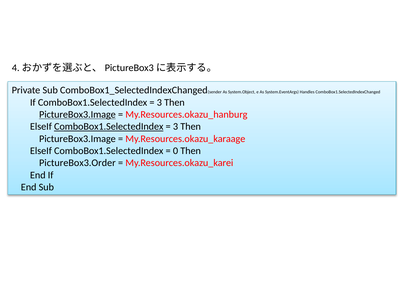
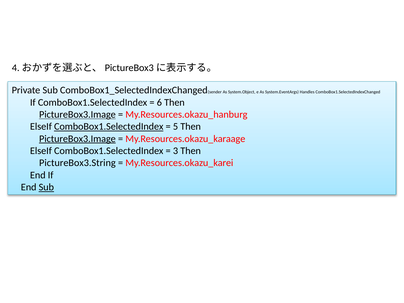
3: 3 -> 6 (159, 102)
3: 3 -> 5 (176, 127)
PictureBox3.Image underline: none -> present (77, 139)
0: 0 -> 3 (176, 151)
PictureBox3.Order: PictureBox3.Order -> PictureBox3.String (77, 163)
Sub underline: none -> present (46, 187)
